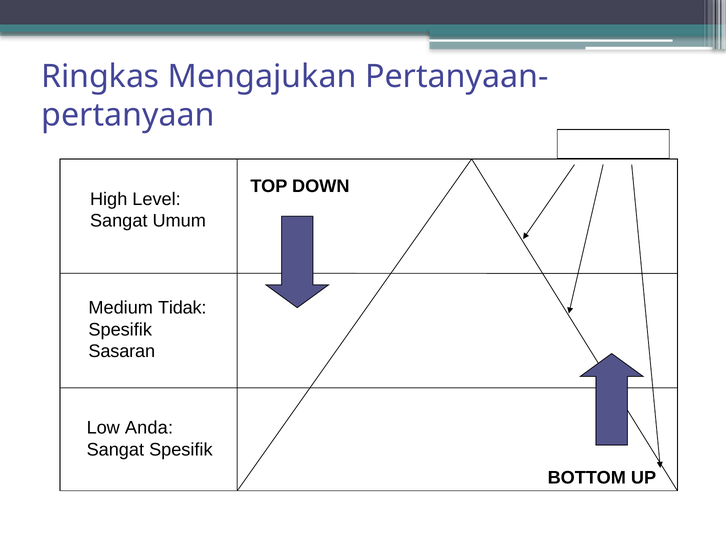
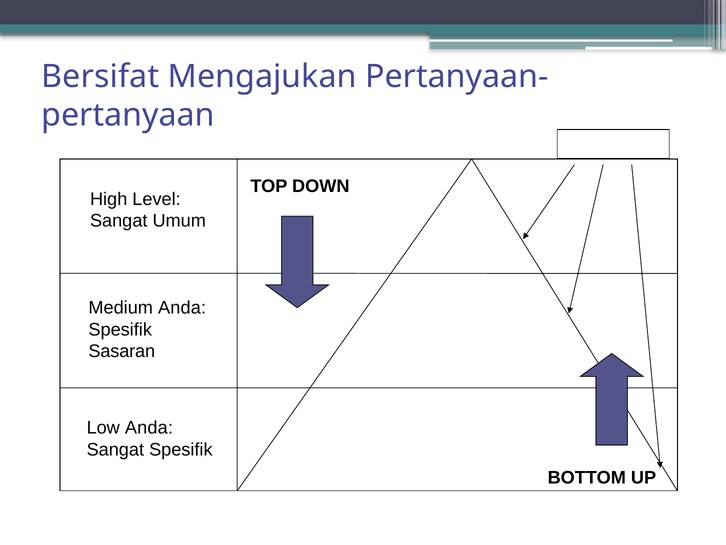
Ringkas: Ringkas -> Bersifat (100, 76)
Medium Tidak: Tidak -> Anda (182, 308)
